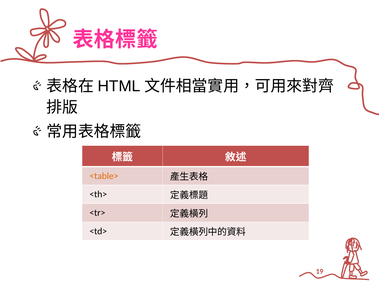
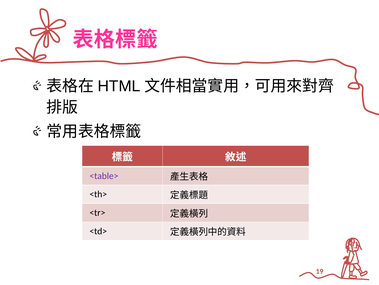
<table> colour: orange -> purple (104, 175)
